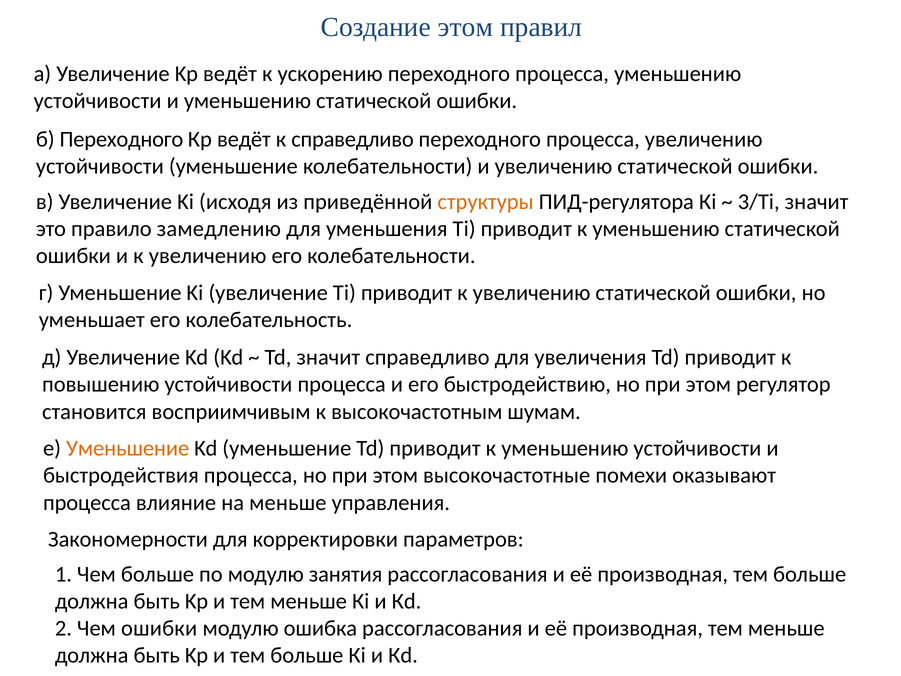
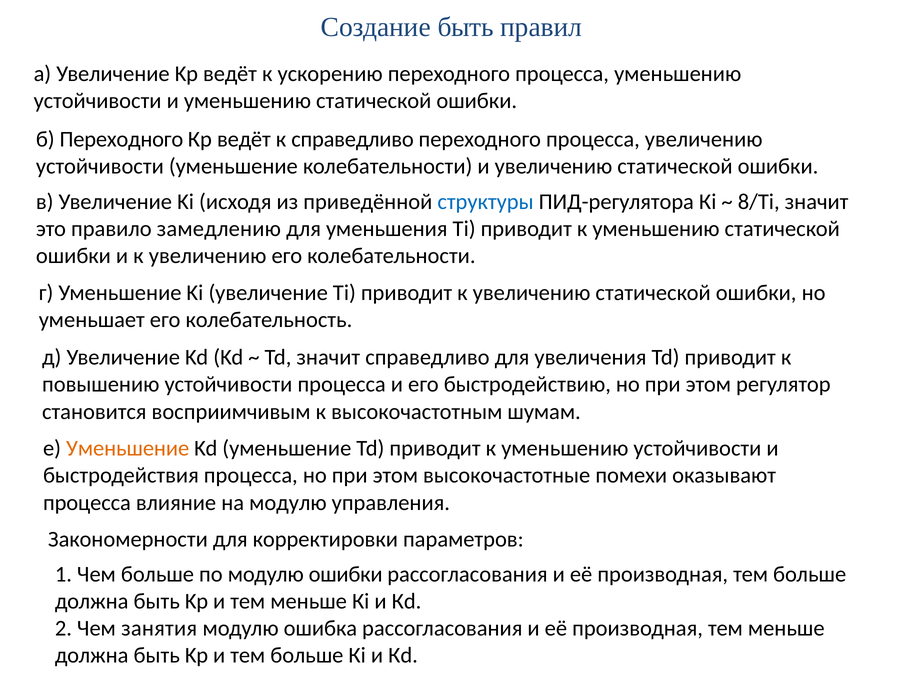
Создание этом: этом -> быть (466, 27)
структуры colour: orange -> blue (486, 201)
3/Ti: 3/Ti -> 8/Ti (759, 201)
на меньше: меньше -> модулю (288, 502)
модулю занятия: занятия -> ошибки (346, 574)
Чем ошибки: ошибки -> занятия (159, 628)
